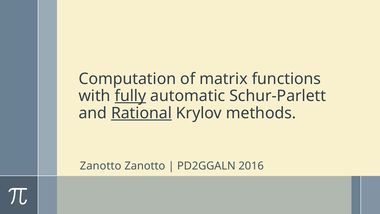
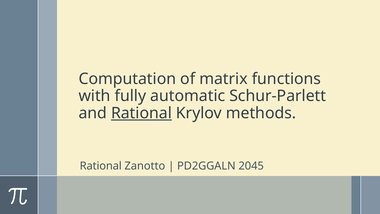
fully underline: present -> none (130, 96)
Zanotto: Zanotto -> Rational (101, 166)
2016: 2016 -> 2045 (251, 166)
